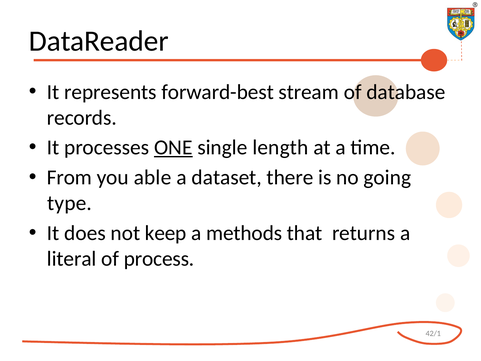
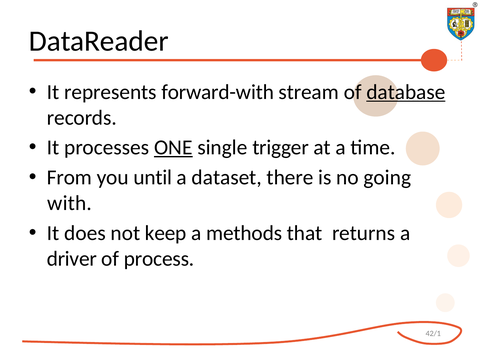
forward-best: forward-best -> forward-with (218, 92)
database underline: none -> present (406, 92)
length: length -> trigger (281, 147)
able: able -> until (153, 177)
type: type -> with (70, 203)
literal: literal -> driver (72, 259)
